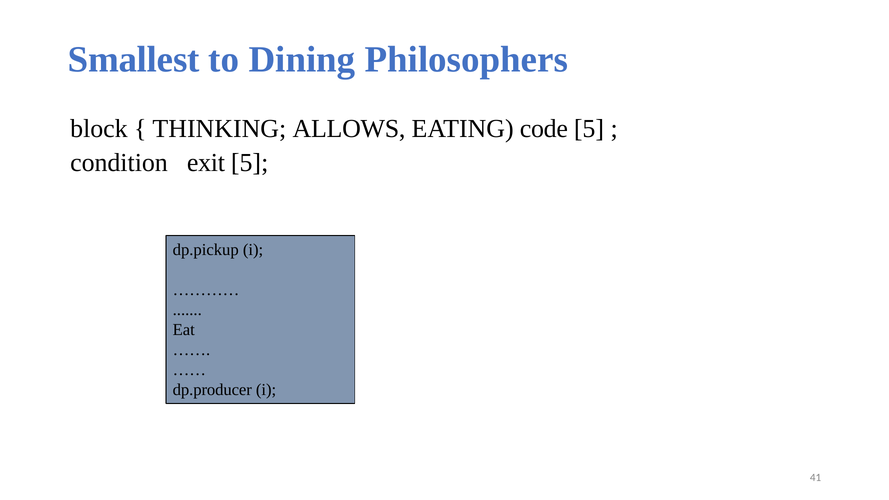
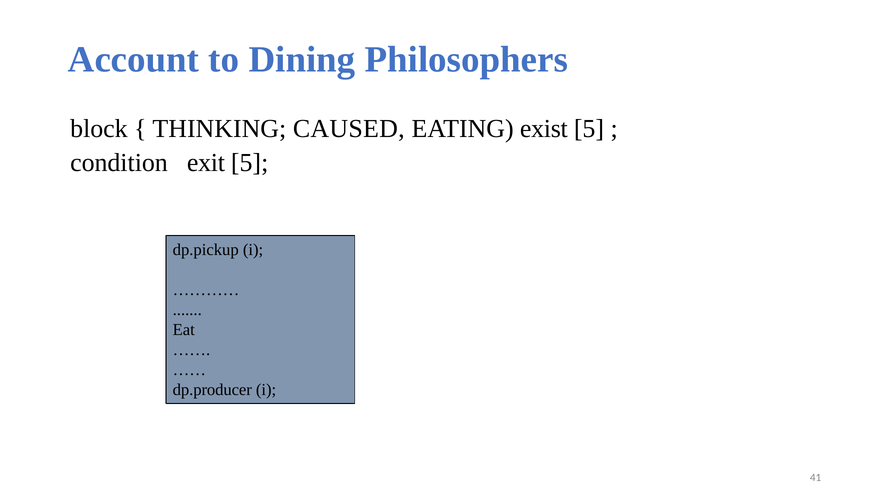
Smallest: Smallest -> Account (134, 60)
ALLOWS: ALLOWS -> CAUSED (349, 128)
code: code -> exist (544, 128)
